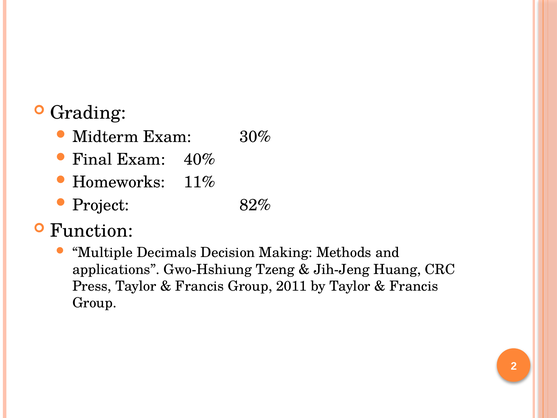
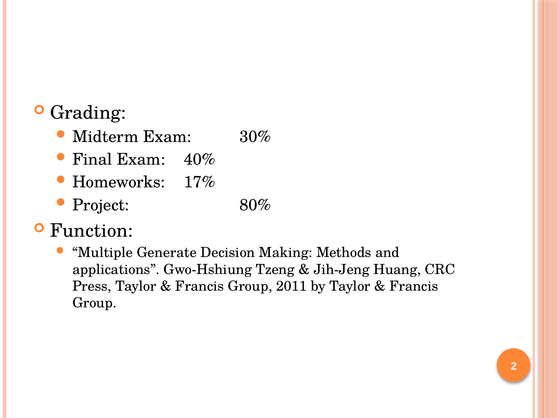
11%: 11% -> 17% (200, 182)
82%: 82% -> 80% (255, 205)
Decimals: Decimals -> Generate (167, 253)
